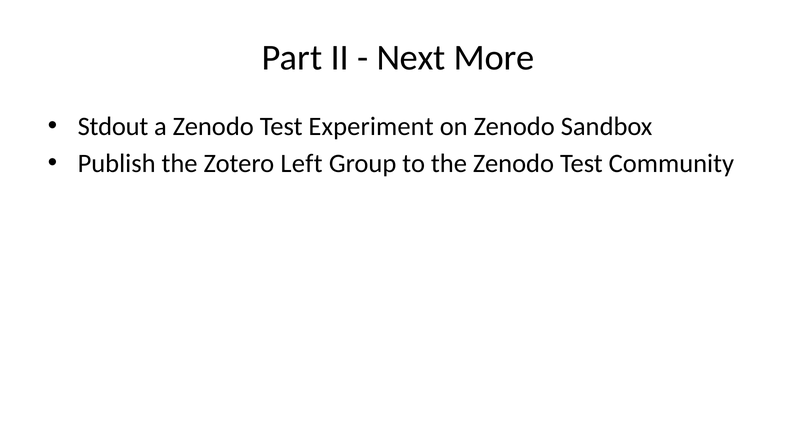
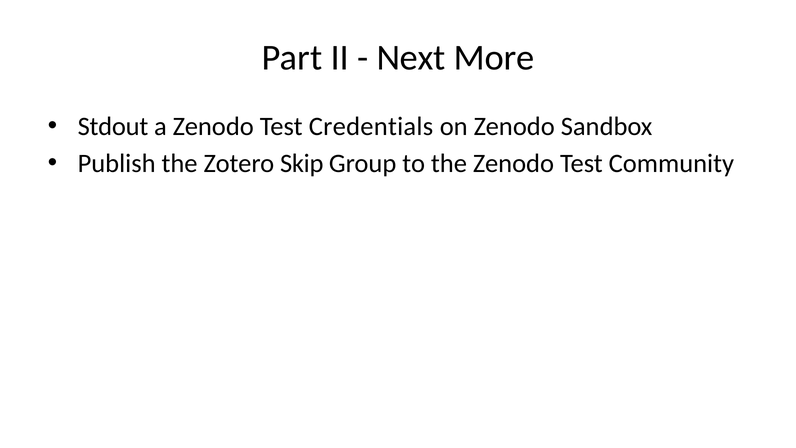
Experiment: Experiment -> Credentials (371, 126)
Left: Left -> Skip (302, 163)
